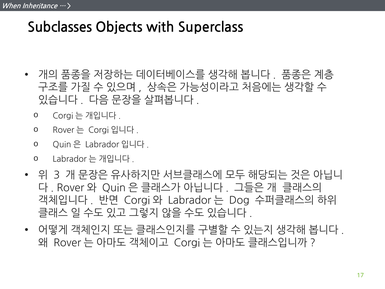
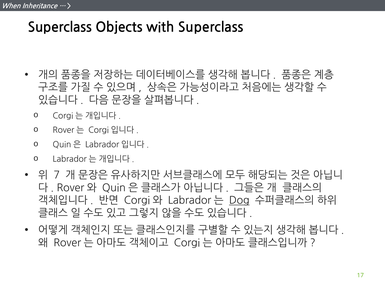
Subclasses: Subclasses -> Superclass (60, 27)
3: 3 -> 7 (57, 175)
Dog underline: none -> present (239, 200)
